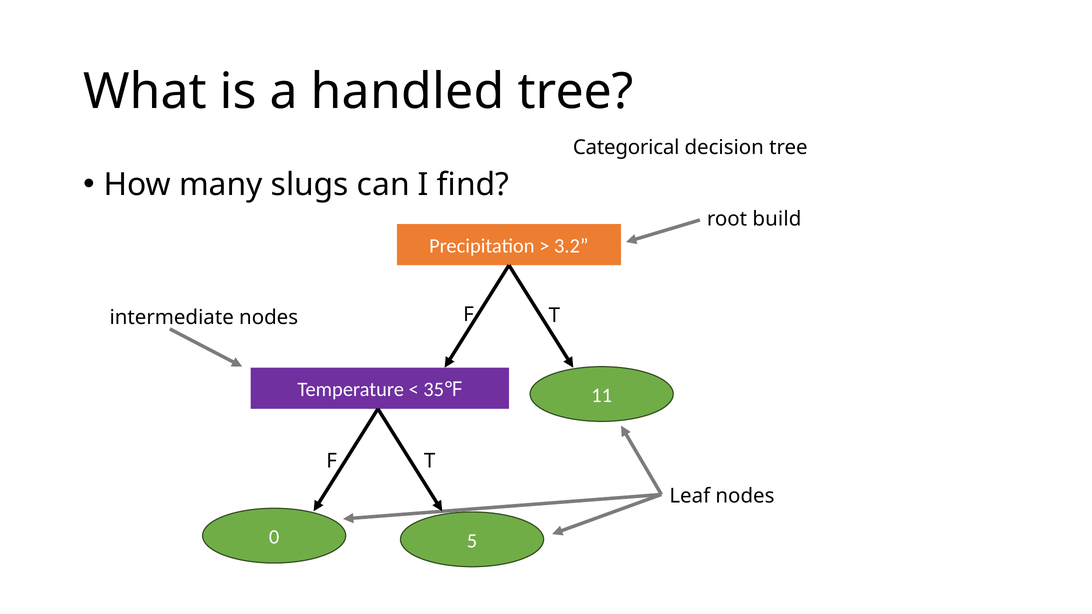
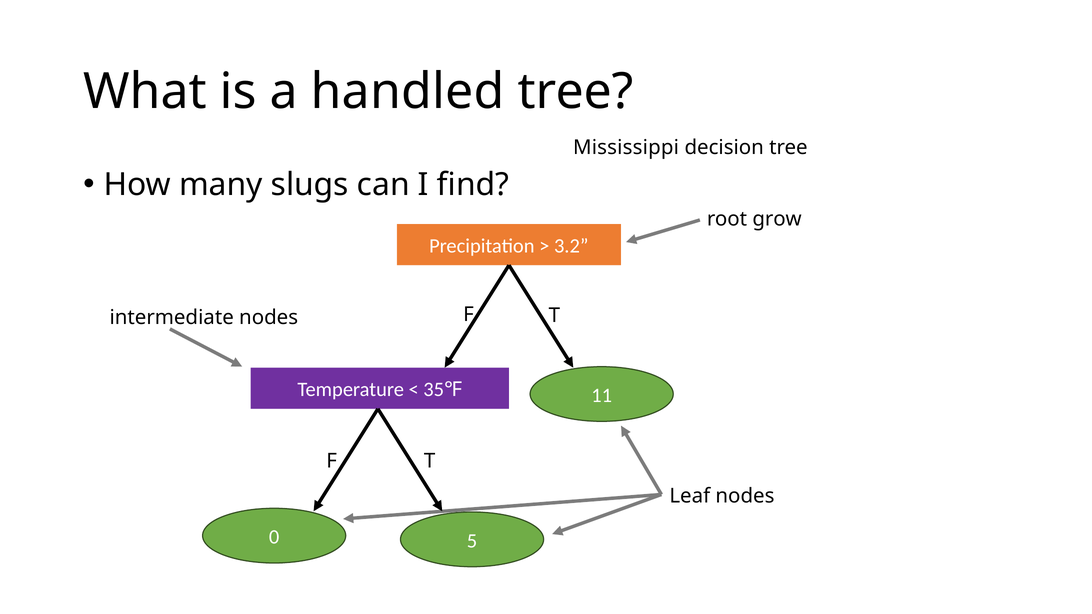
Categorical: Categorical -> Mississippi (626, 147)
build: build -> grow (777, 219)
